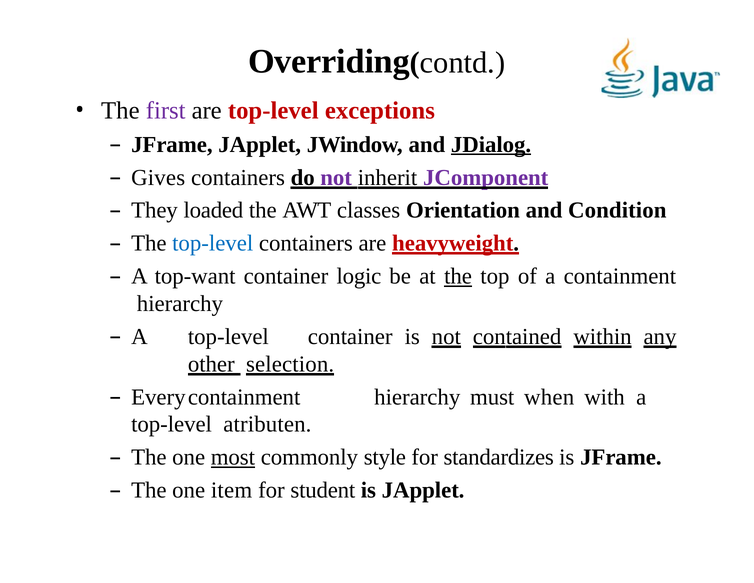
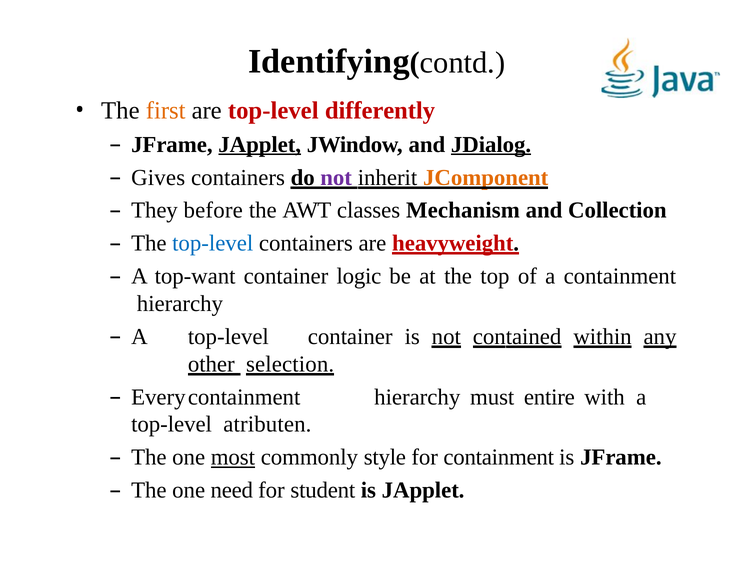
Overriding: Overriding -> Identifying (329, 61)
first colour: purple -> orange (166, 110)
exceptions: exceptions -> differently (380, 110)
JApplet underline: none -> present (260, 144)
JComponent colour: purple -> orange (486, 177)
loaded: loaded -> before (213, 210)
Orientation: Orientation -> Mechanism (463, 210)
Condition: Condition -> Collection (617, 210)
the underline: present -> none (458, 276)
when: when -> entire (549, 397)
for standardizes: standardizes -> containment (499, 457)
item: item -> need (232, 490)
